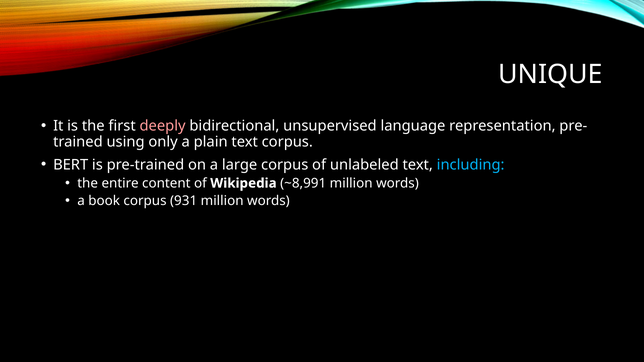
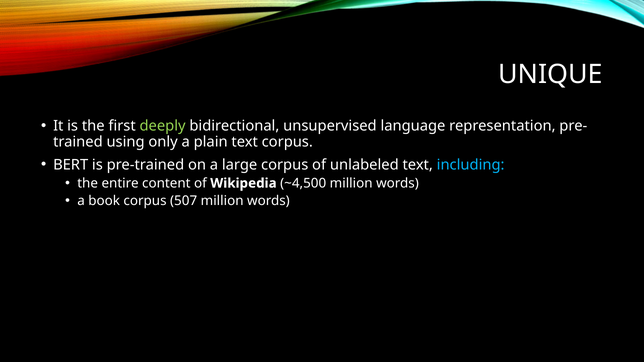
deeply colour: pink -> light green (163, 126)
~8,991: ~8,991 -> ~4,500 (303, 183)
931: 931 -> 507 (184, 201)
